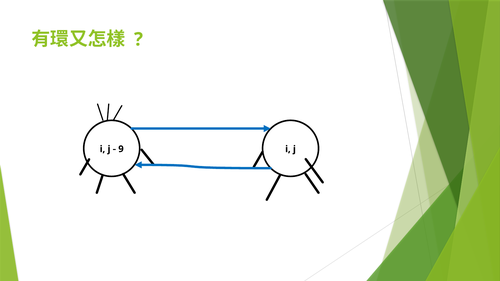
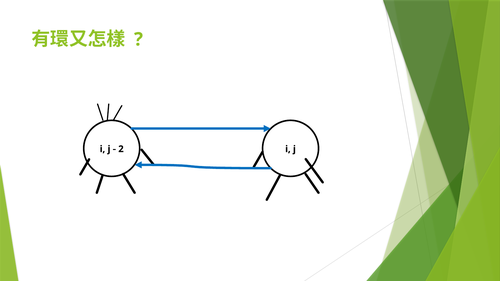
9: 9 -> 2 (121, 149)
